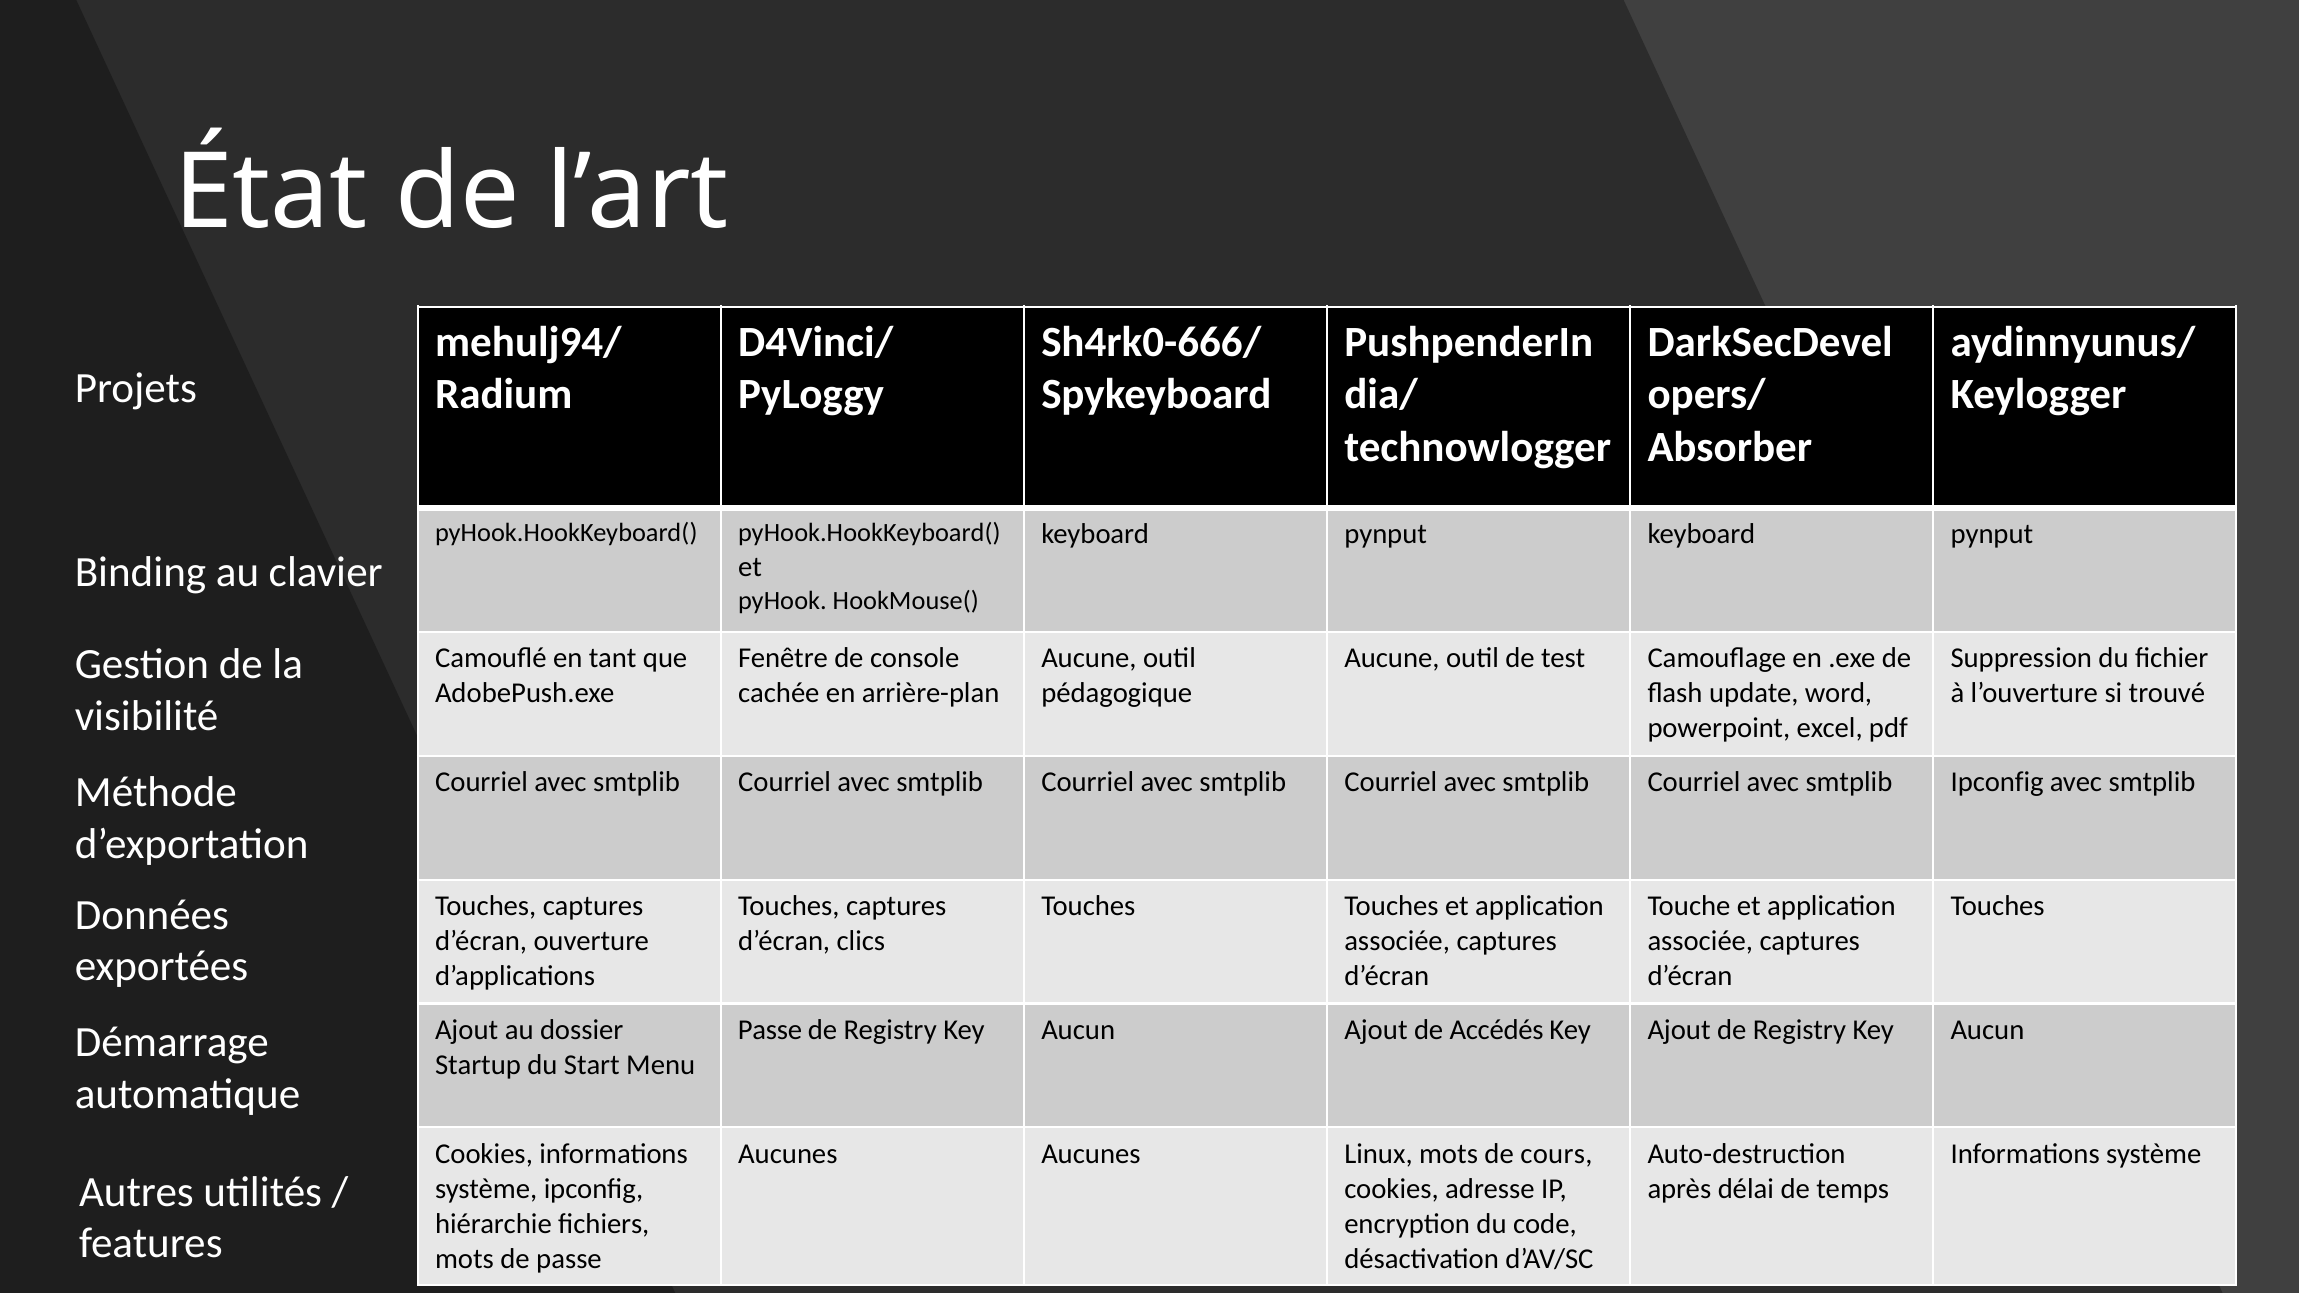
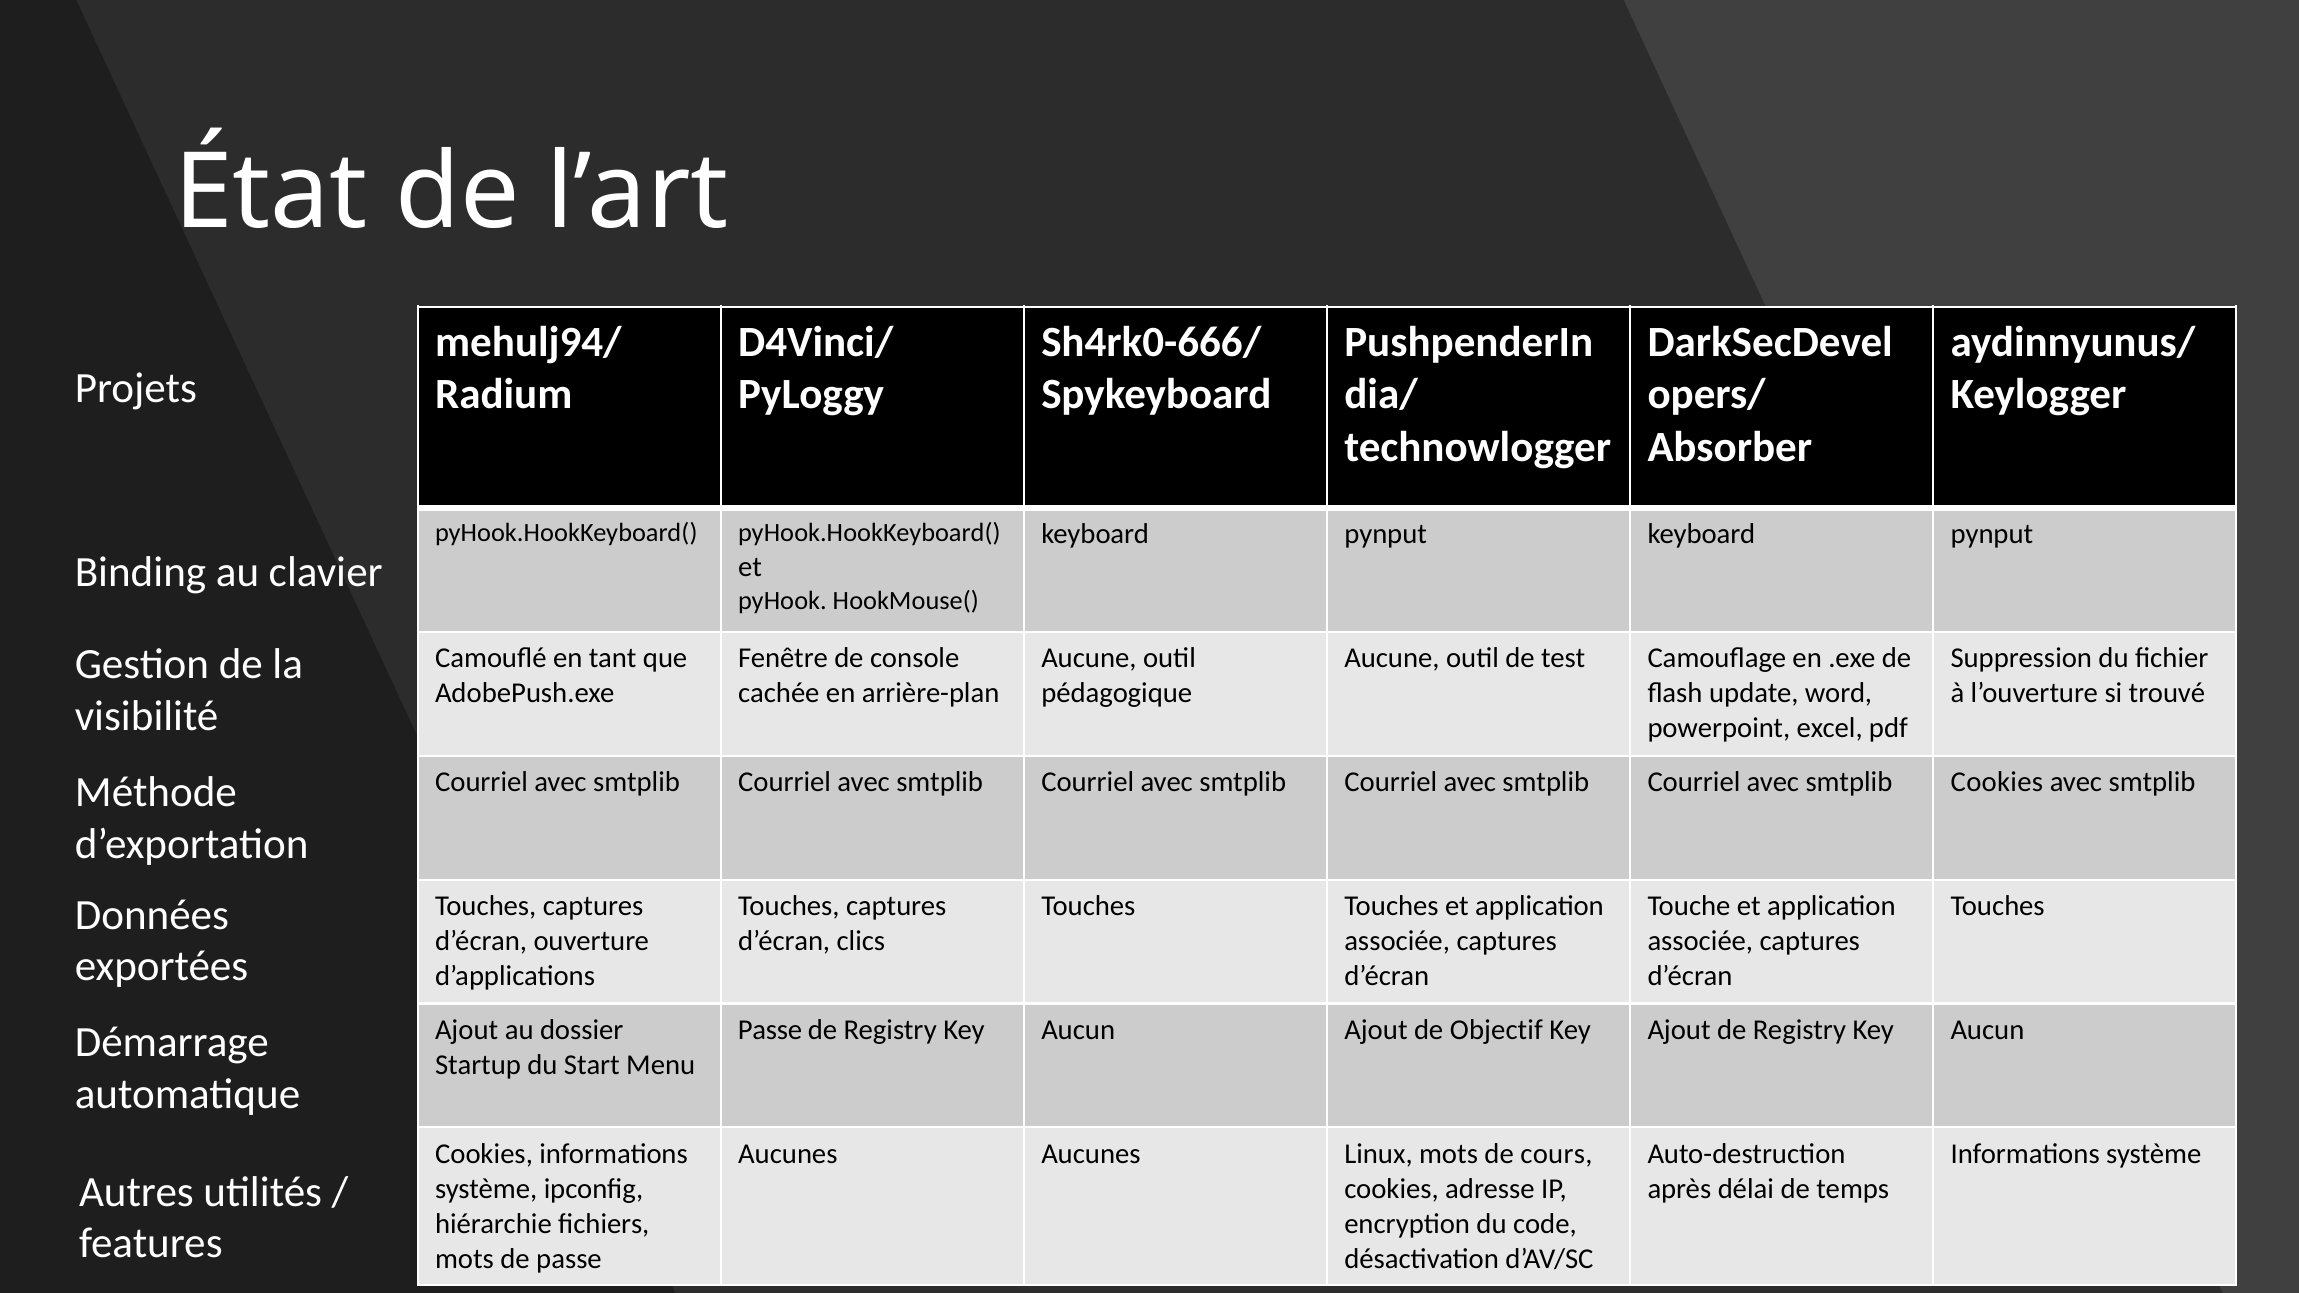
smtplib Ipconfig: Ipconfig -> Cookies (1997, 782)
Accédés: Accédés -> Objectif (1496, 1030)
